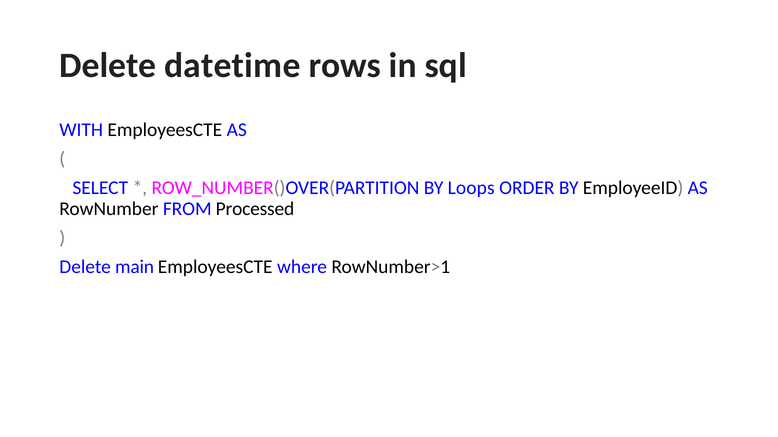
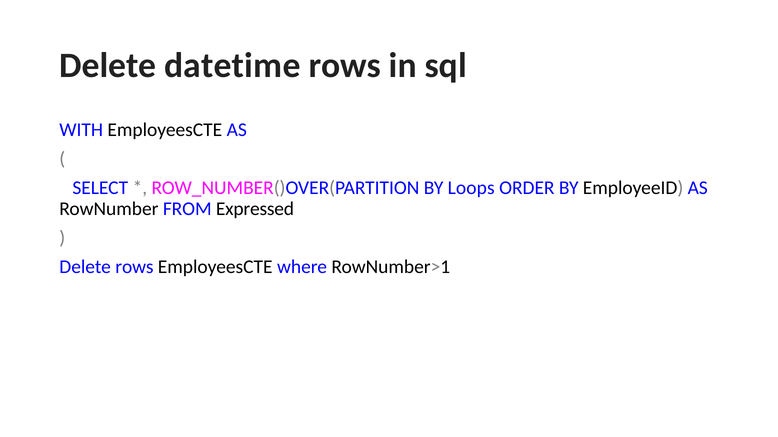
Processed: Processed -> Expressed (255, 209)
Delete main: main -> rows (134, 267)
